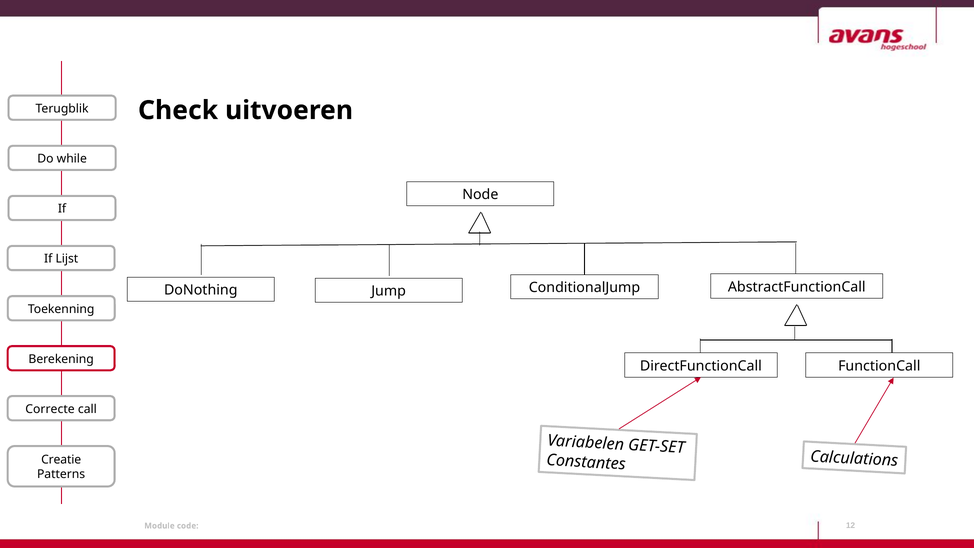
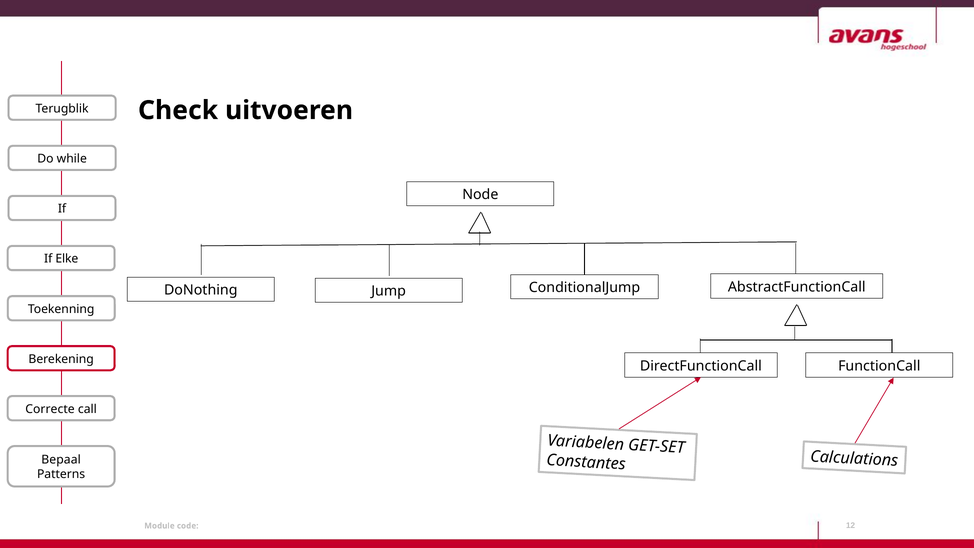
Lijst: Lijst -> Elke (67, 259)
Creatie: Creatie -> Bepaal (61, 460)
